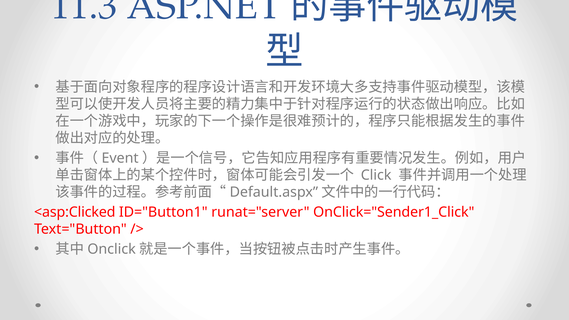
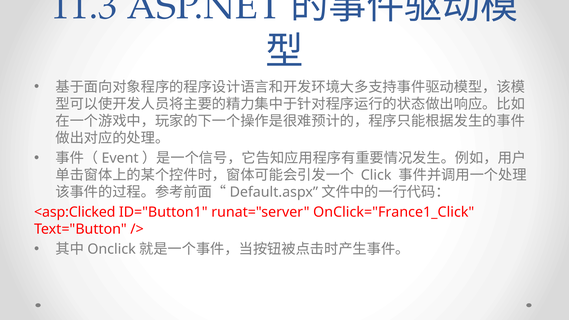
OnClick="Sender1_Click: OnClick="Sender1_Click -> OnClick="France1_Click (394, 212)
